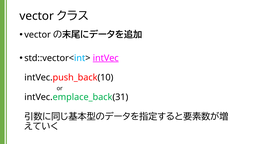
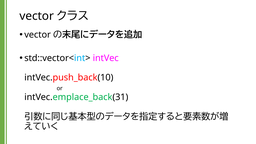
intVec underline: present -> none (106, 58)
